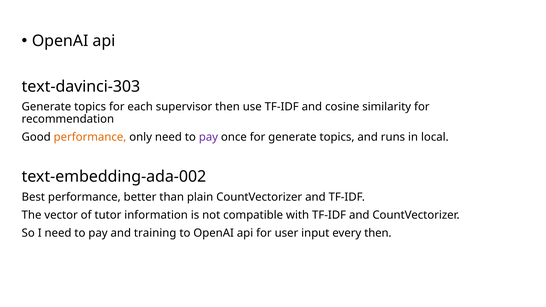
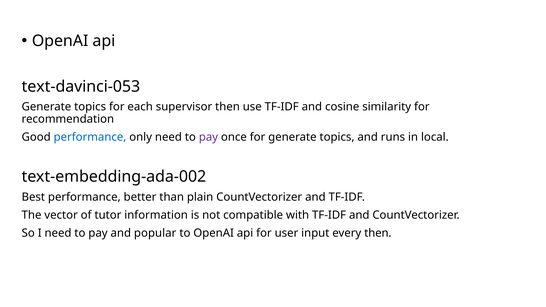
text-davinci-303: text-davinci-303 -> text-davinci-053 (81, 86)
performance colour: orange -> blue (90, 137)
training: training -> popular (155, 233)
